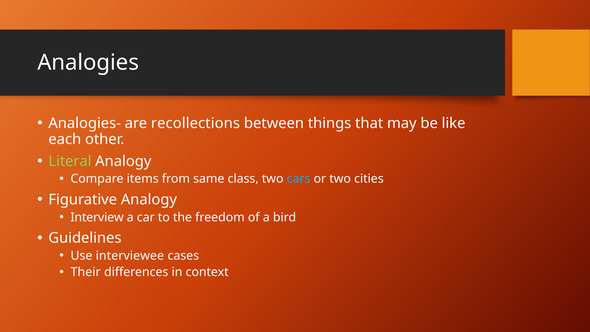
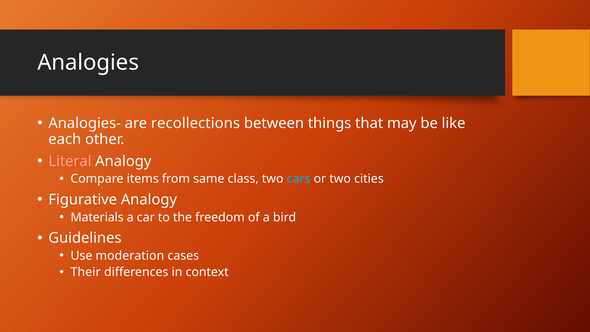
Literal colour: light green -> pink (70, 161)
Interview: Interview -> Materials (97, 217)
interviewee: interviewee -> moderation (130, 256)
